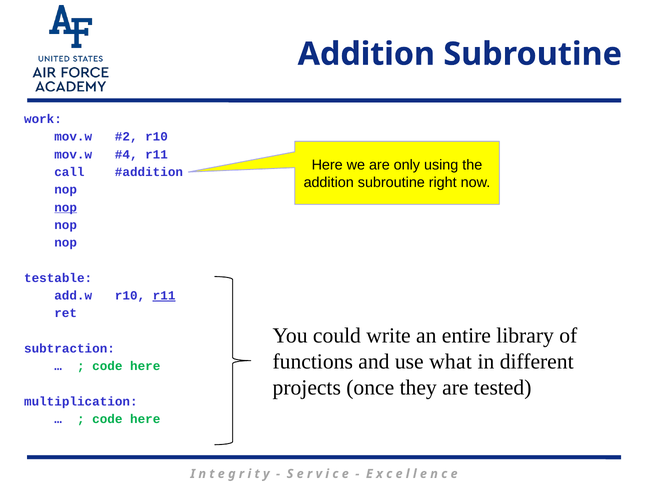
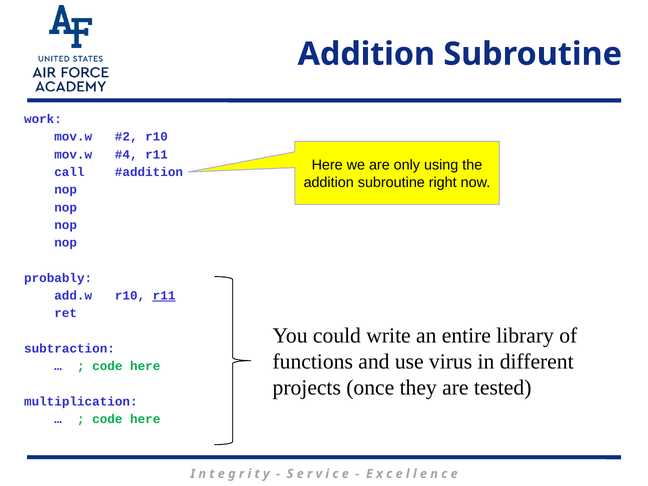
nop underline: present -> none (66, 207)
testable: testable -> probably (58, 278)
what: what -> virus (451, 362)
